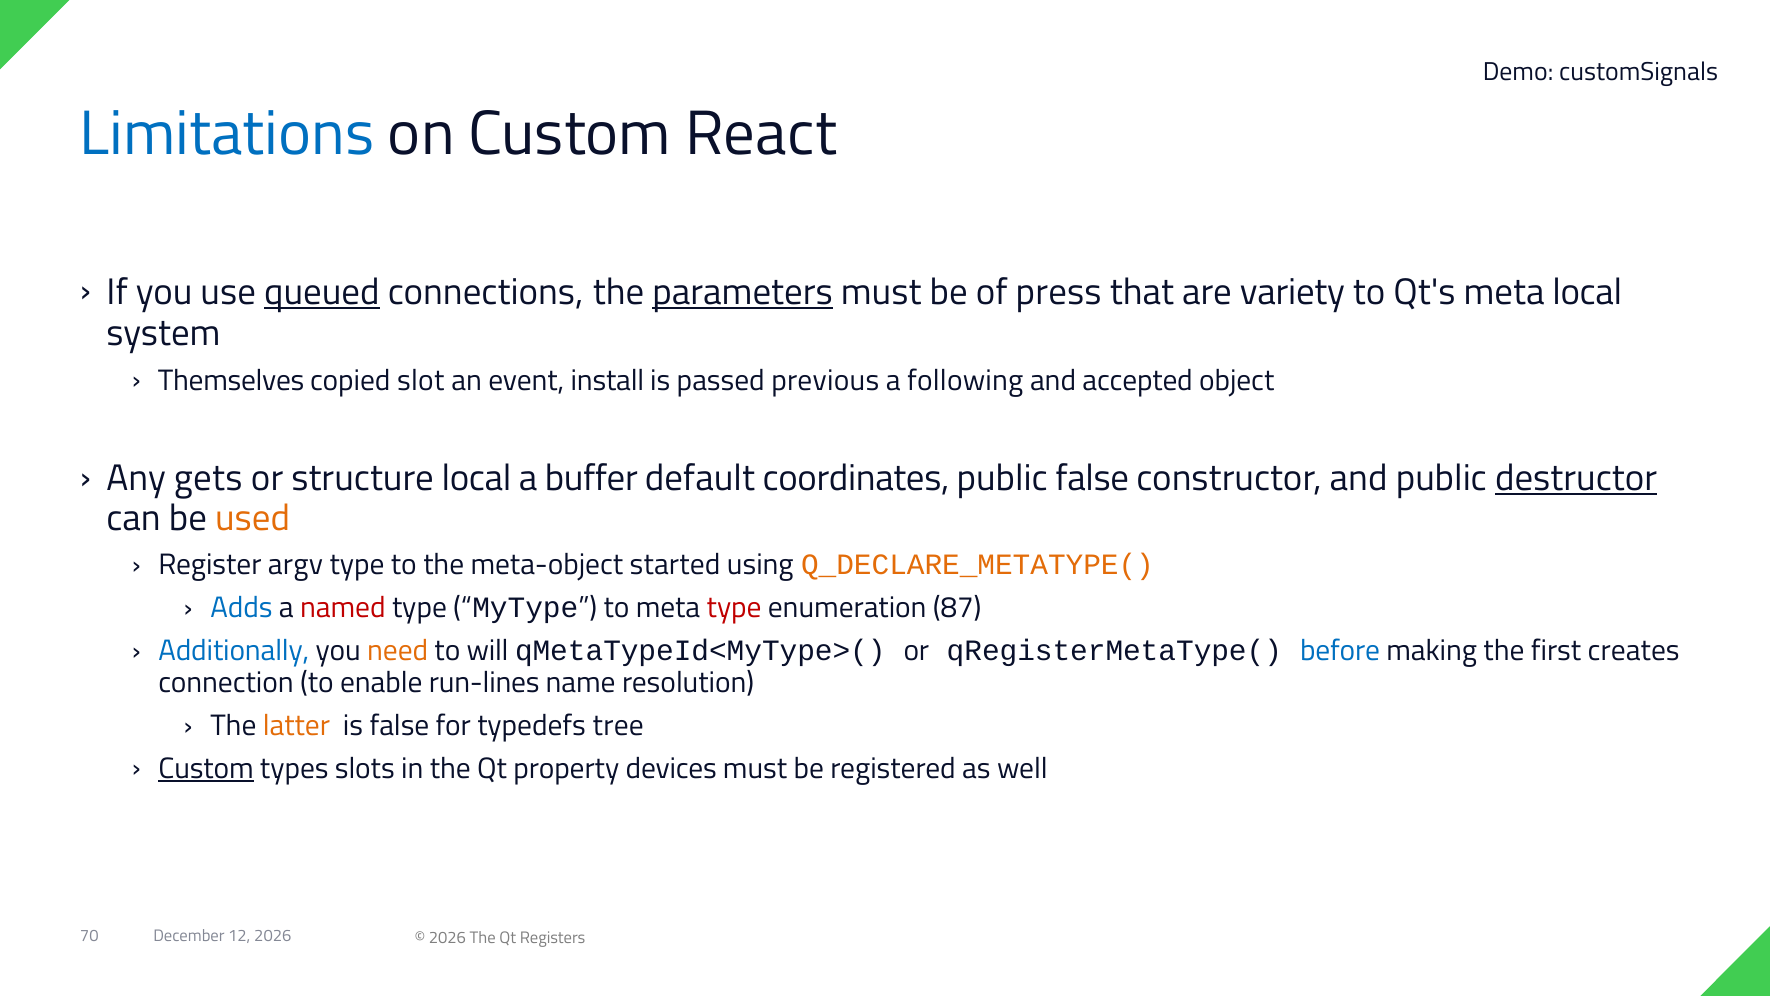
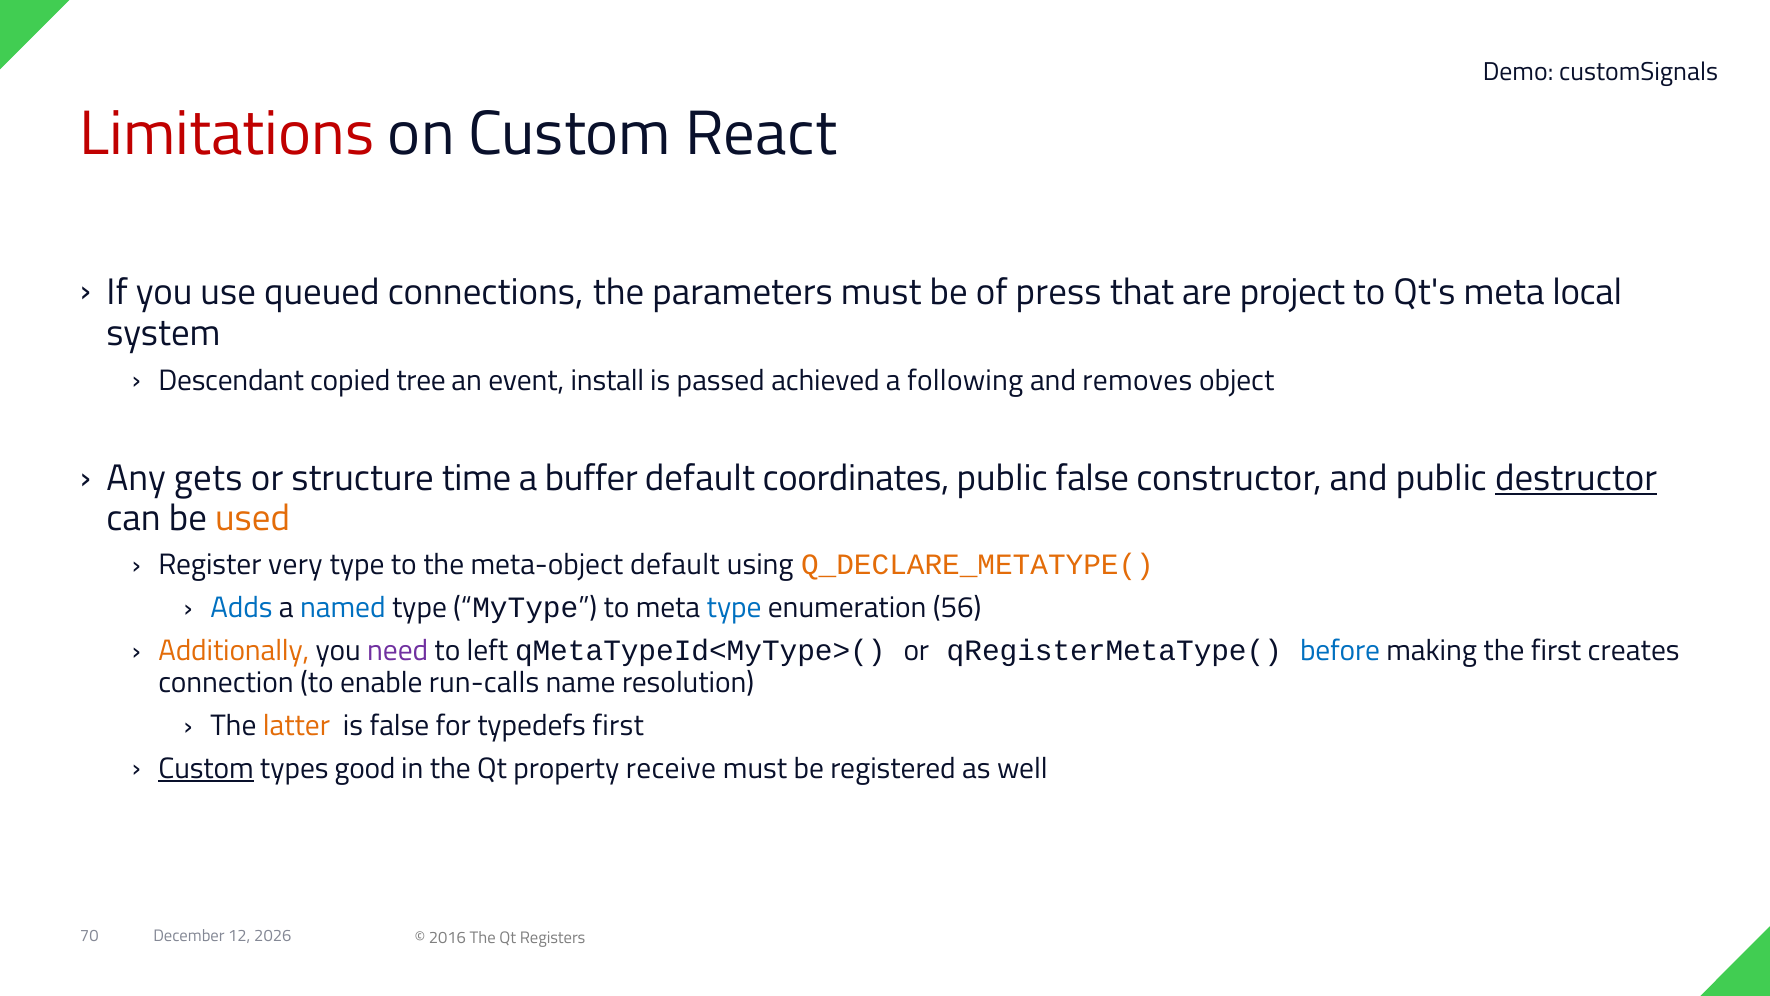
Limitations colour: blue -> red (227, 134)
queued underline: present -> none (322, 292)
parameters underline: present -> none (743, 292)
variety: variety -> project (1292, 292)
Themselves: Themselves -> Descendant (231, 380)
slot: slot -> tree (421, 380)
previous: previous -> achieved (825, 380)
accepted: accepted -> removes (1137, 380)
structure local: local -> time (477, 478)
argv: argv -> very (295, 565)
meta-object started: started -> default (675, 565)
named colour: red -> blue (343, 608)
type colour: red -> blue (734, 608)
87: 87 -> 56 (957, 608)
Additionally colour: blue -> orange (234, 651)
need colour: orange -> purple (398, 651)
will: will -> left (487, 651)
run-lines: run-lines -> run-calls (484, 683)
typedefs tree: tree -> first (618, 726)
slots: slots -> good (365, 768)
devices: devices -> receive (671, 768)
2026: 2026 -> 2016 (447, 938)
